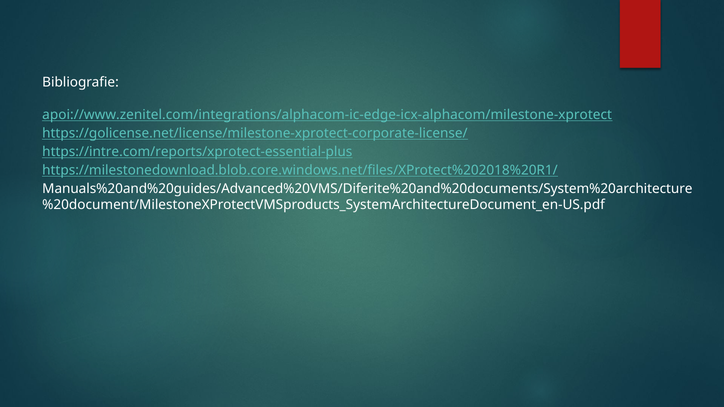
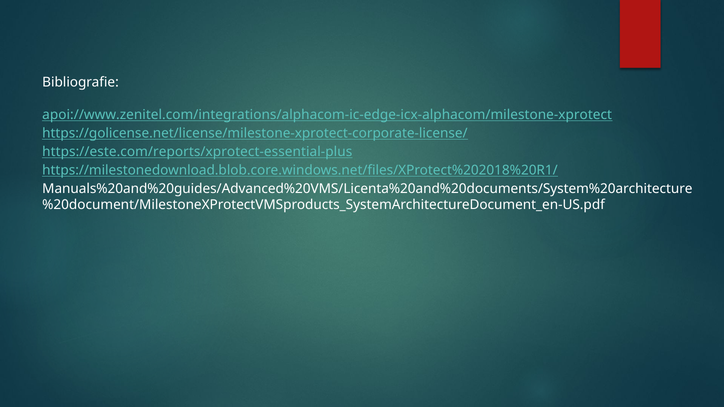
https://intre.com/reports/xprotect-essential-plus: https://intre.com/reports/xprotect-essential-plus -> https://este.com/reports/xprotect-essential-plus (197, 152)
Manuals%20and%20guides/Advanced%20VMS/Diferite%20and%20documents/System%20architecture: Manuals%20and%20guides/Advanced%20VMS/Diferite%20and%20documents/System%20architecture -> Manuals%20and%20guides/Advanced%20VMS/Licenta%20and%20documents/System%20architecture (367, 189)
